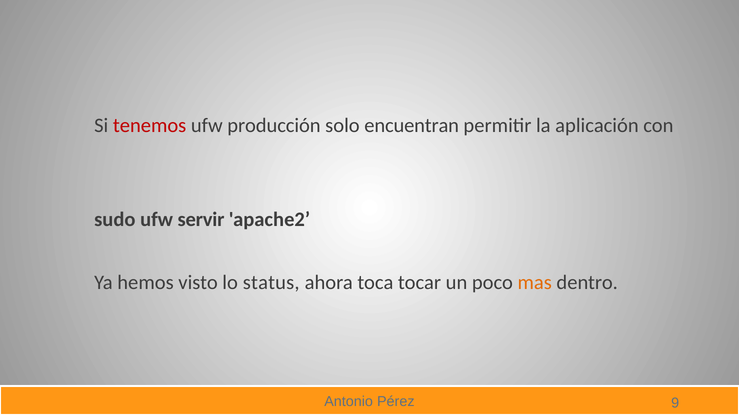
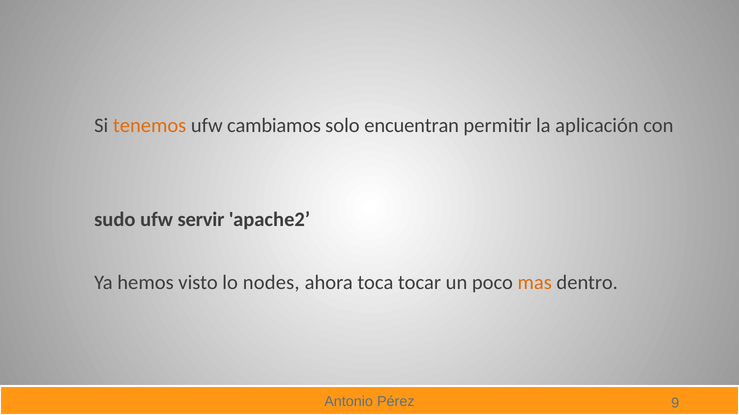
tenemos colour: red -> orange (150, 126)
producción: producción -> cambiamos (274, 126)
status: status -> nodes (271, 283)
